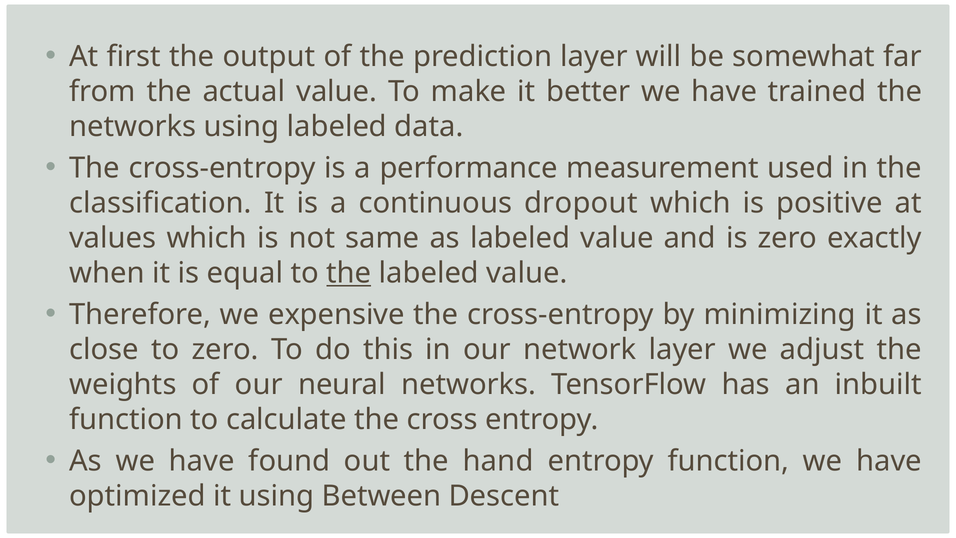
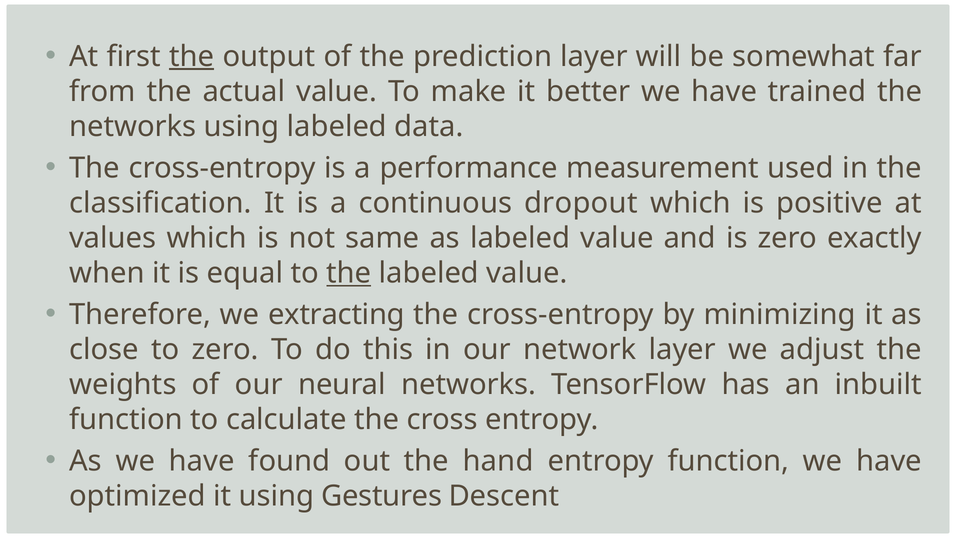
the underline: none -> present (192, 56)
expensive: expensive -> extracting (337, 314)
Between: Between -> Gestures (382, 496)
